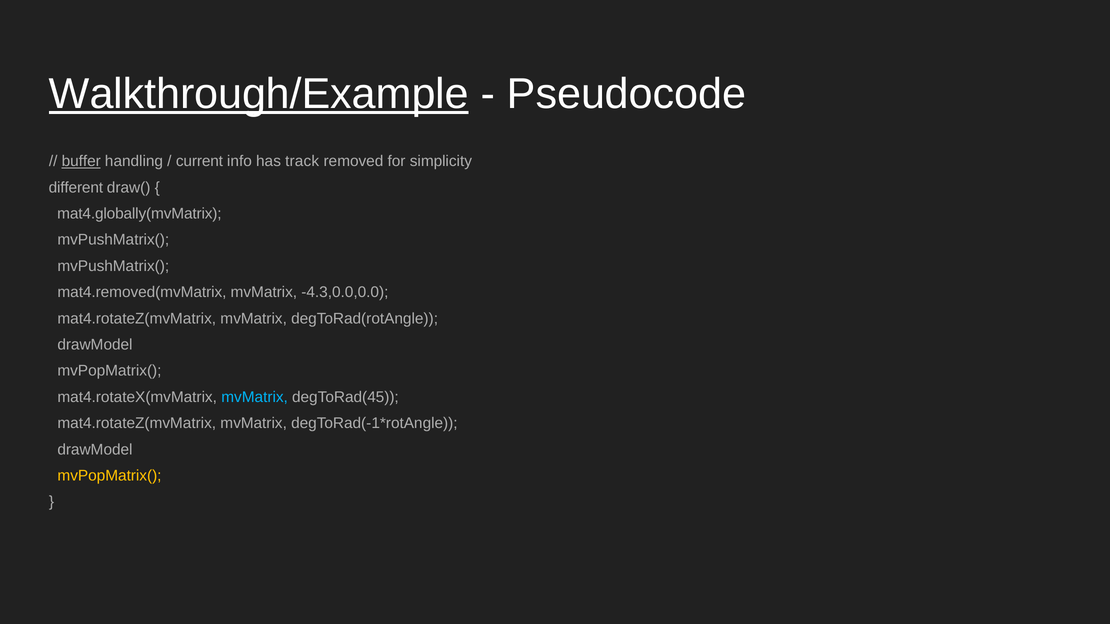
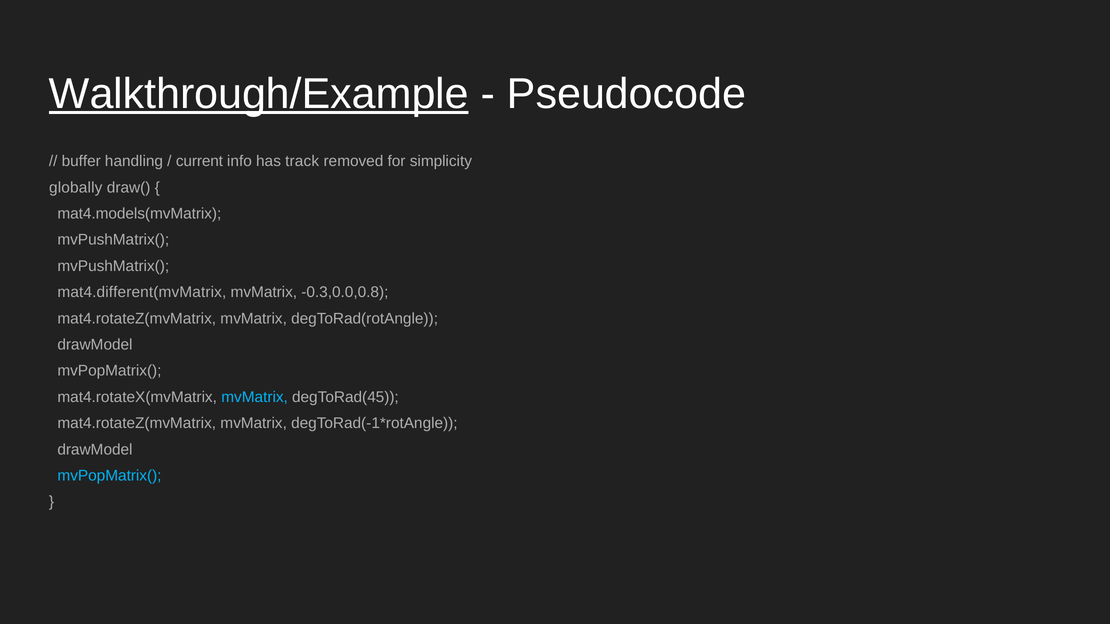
buffer underline: present -> none (81, 161)
different: different -> globally (76, 188)
mat4.globally(mvMatrix: mat4.globally(mvMatrix -> mat4.models(mvMatrix (139, 214)
mat4.removed(mvMatrix: mat4.removed(mvMatrix -> mat4.different(mvMatrix (142, 292)
-4.3,0.0,0.0: -4.3,0.0,0.0 -> -0.3,0.0,0.8 (345, 292)
mvPopMatrix( colour: yellow -> light blue (109, 476)
